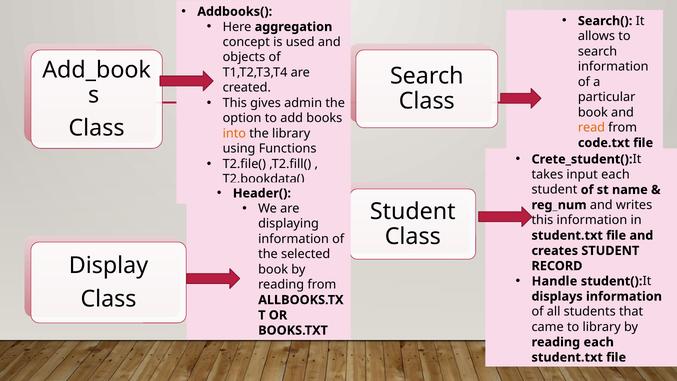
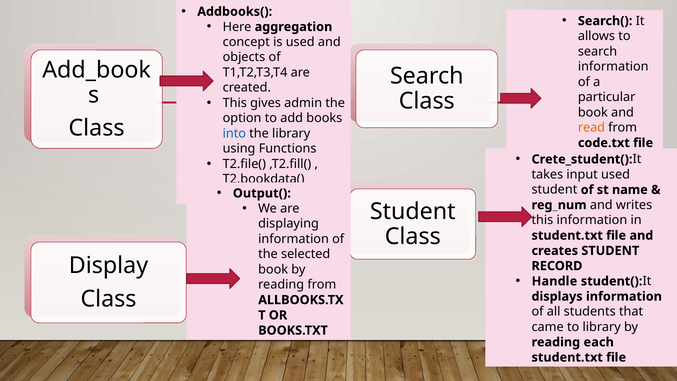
into colour: orange -> blue (234, 133)
input each: each -> used (616, 174)
Header(: Header( -> Output( (262, 193)
